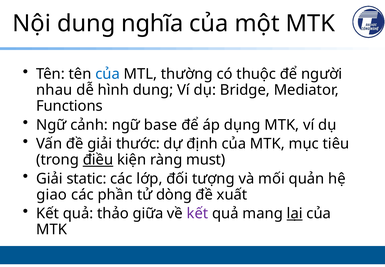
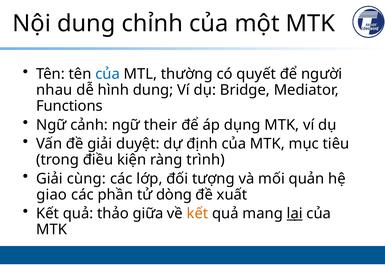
nghĩa: nghĩa -> chỉnh (152, 23)
thuộc: thuộc -> quyết (256, 74)
base: base -> their (161, 125)
thước: thước -> duyệt (138, 144)
điều underline: present -> none (98, 160)
must: must -> trình (206, 160)
static: static -> cùng (86, 178)
kết colour: purple -> orange (197, 213)
